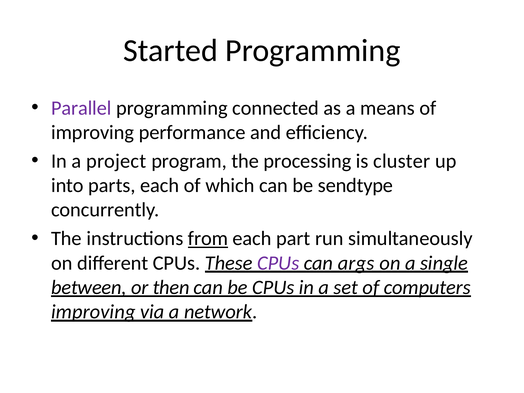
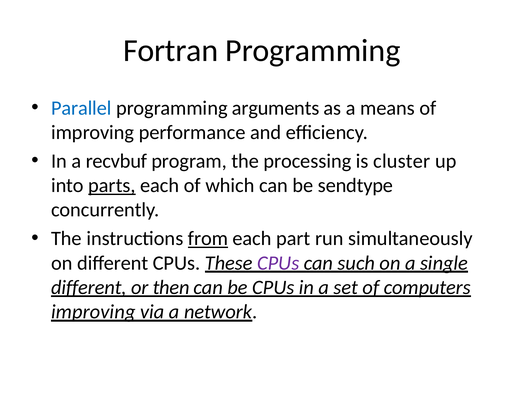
Started: Started -> Fortran (171, 51)
Parallel colour: purple -> blue (81, 108)
connected: connected -> arguments (276, 108)
project: project -> recvbuf (116, 161)
parts underline: none -> present (112, 185)
args: args -> such (356, 263)
between: between -> different (89, 287)
